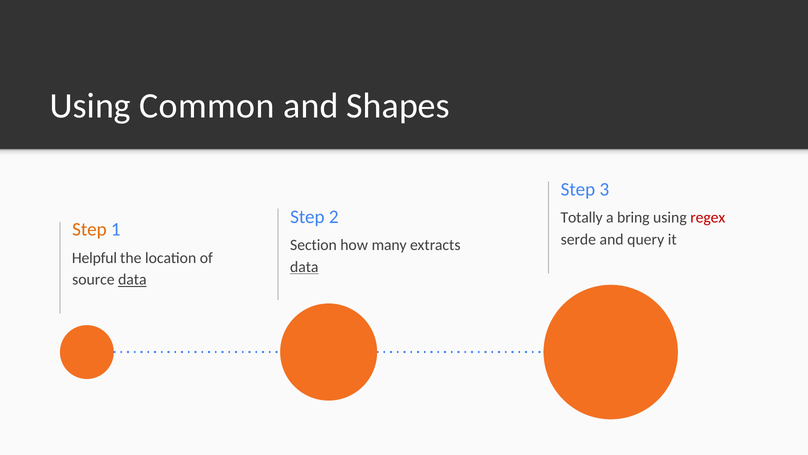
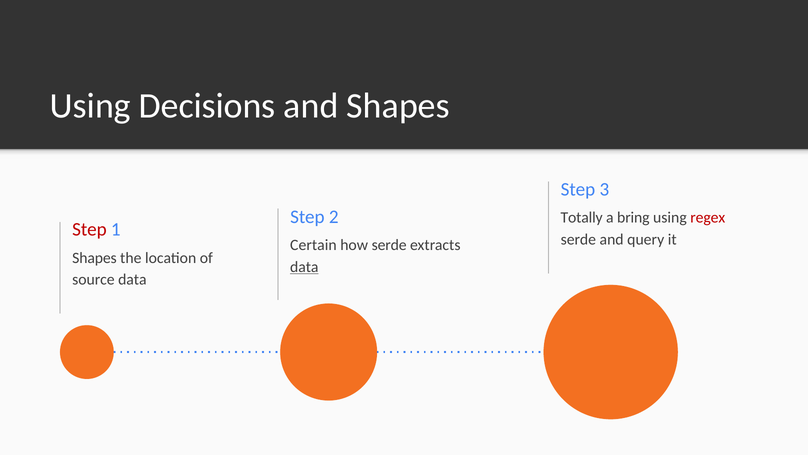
Common: Common -> Decisions (207, 106)
Step colour: orange -> red (89, 229)
Section: Section -> Certain (313, 245)
how many: many -> serde (389, 245)
Helpful: Helpful -> Shapes (94, 258)
data underline: present -> none (132, 279)
